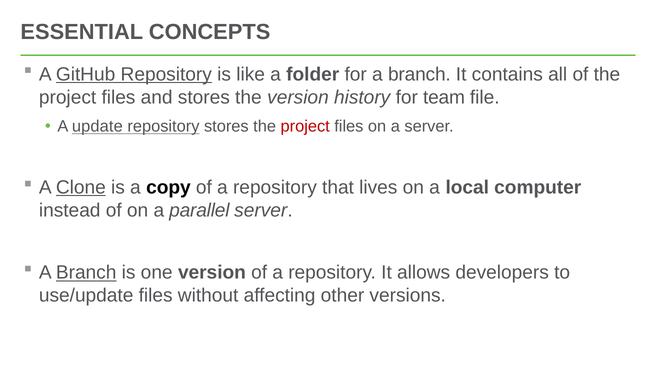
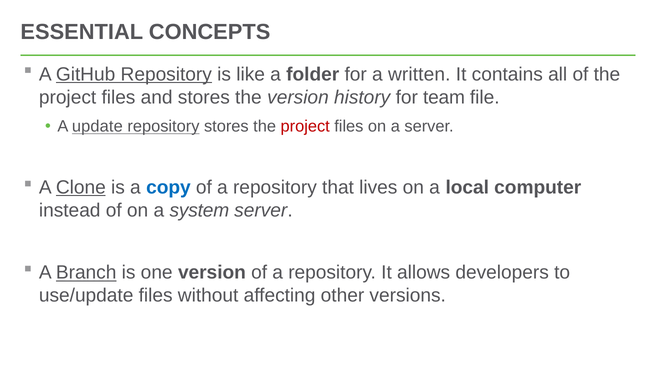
for a branch: branch -> written (419, 74)
copy colour: black -> blue (168, 187)
parallel: parallel -> system (199, 210)
